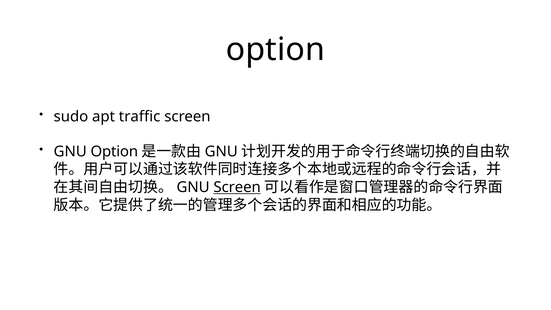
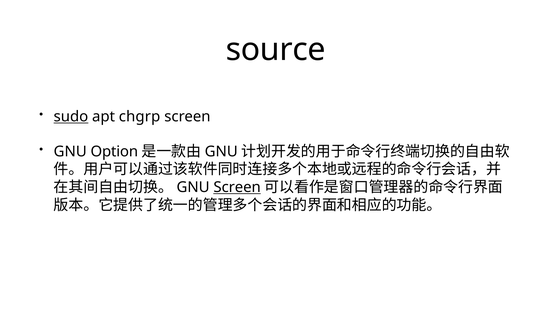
option: option -> source (276, 50)
sudo underline: none -> present (71, 117)
traffic: traffic -> chgrp (140, 117)
